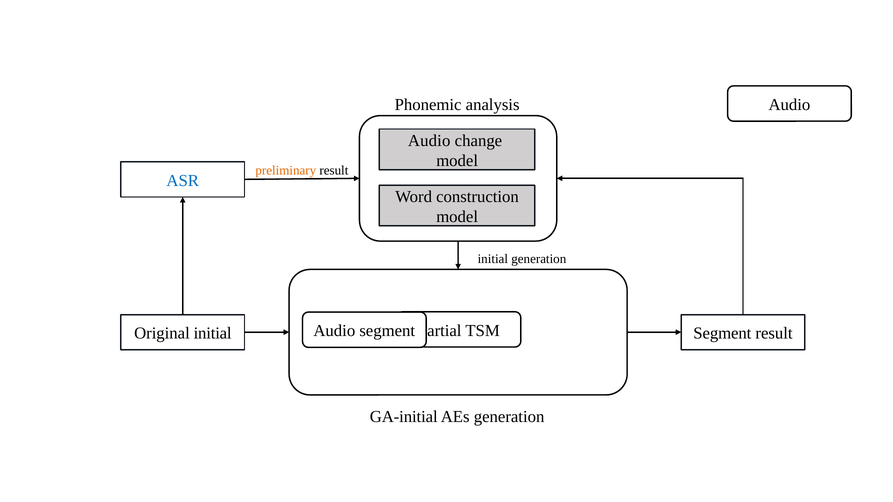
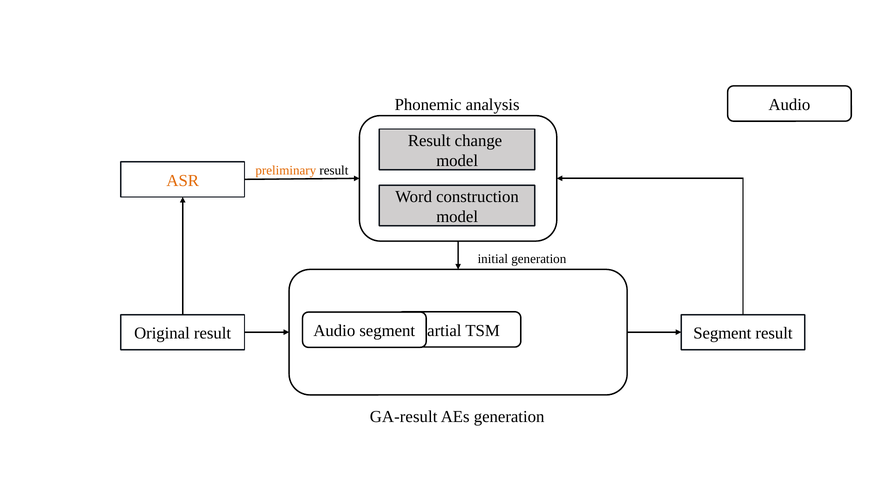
Audio: Audio -> Result (429, 141)
ASR colour: blue -> orange (183, 181)
Original initial: initial -> result (213, 334)
GA-initial: GA-initial -> GA-result (404, 417)
